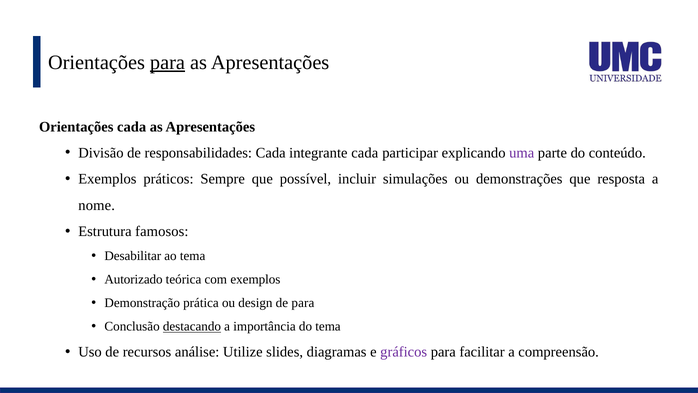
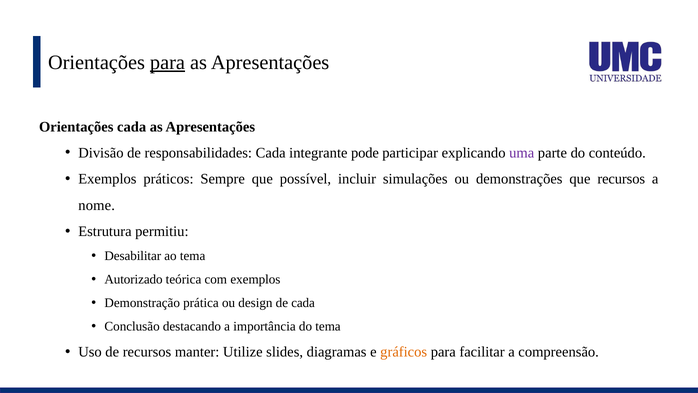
integrante cada: cada -> pode (365, 153)
que resposta: resposta -> recursos (621, 179)
famosos: famosos -> permitiu (162, 231)
de para: para -> cada (303, 303)
destacando underline: present -> none (192, 326)
análise: análise -> manter (197, 352)
gráficos colour: purple -> orange (404, 352)
